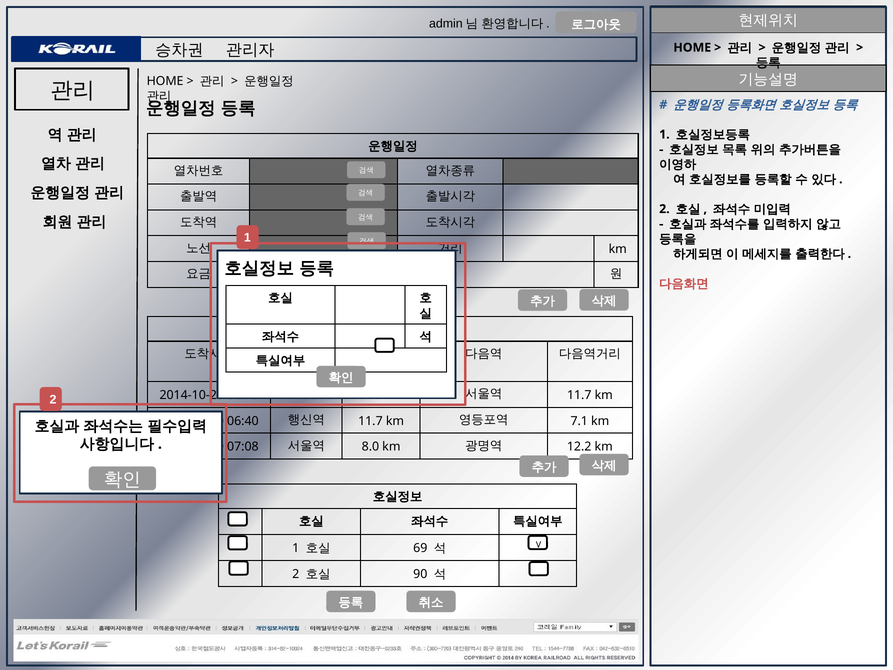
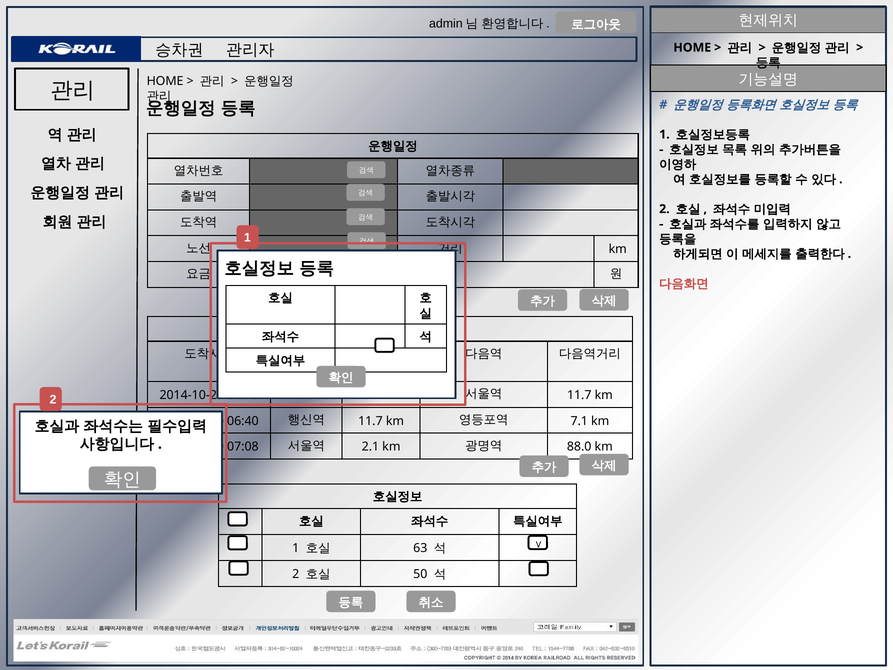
8.0: 8.0 -> 2.1 (370, 447)
12.2: 12.2 -> 88.0 (579, 447)
69: 69 -> 63 (420, 548)
90: 90 -> 50 (420, 574)
